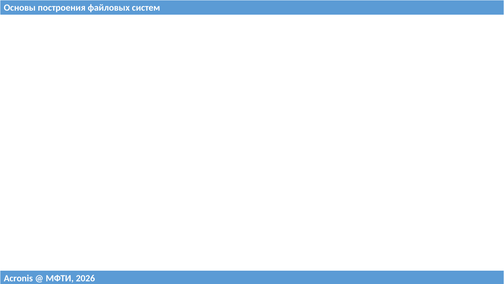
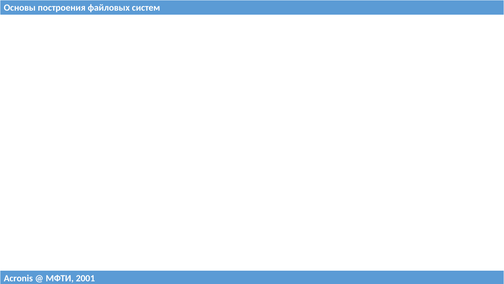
2026: 2026 -> 2001 (85, 278)
